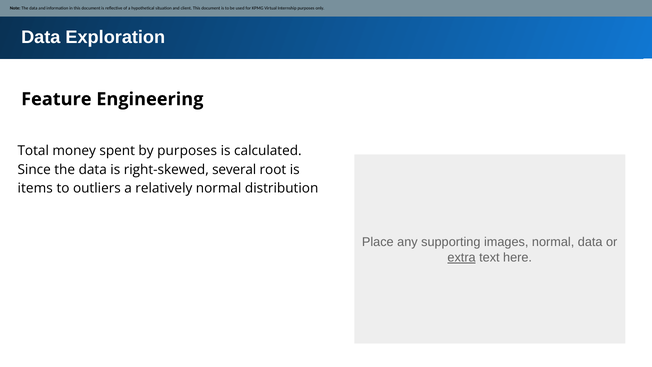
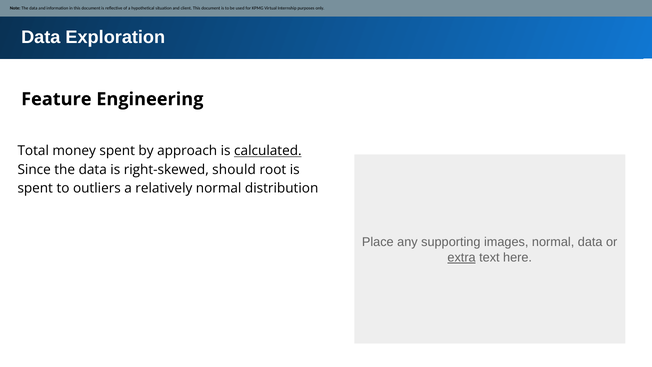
by purposes: purposes -> approach (187, 151)
calculated underline: none -> present (268, 151)
several: several -> should (234, 170)
items: items -> spent (35, 188)
